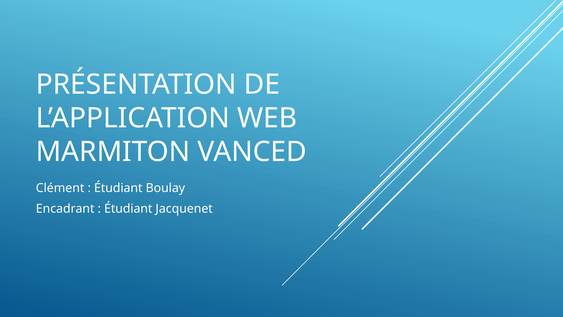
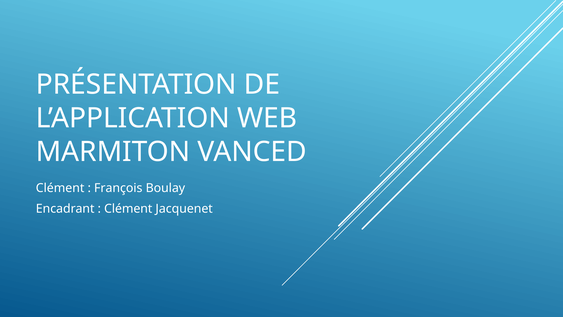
Étudiant: Étudiant -> François (118, 188)
Étudiant: Étudiant -> Clément (128, 209)
